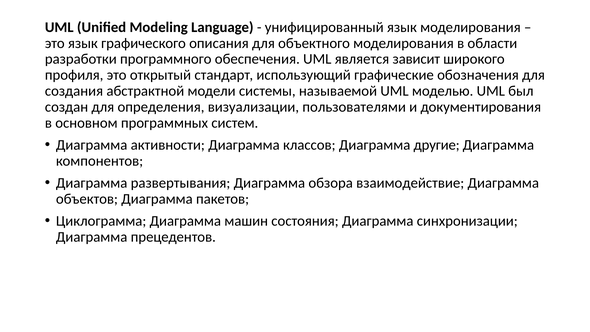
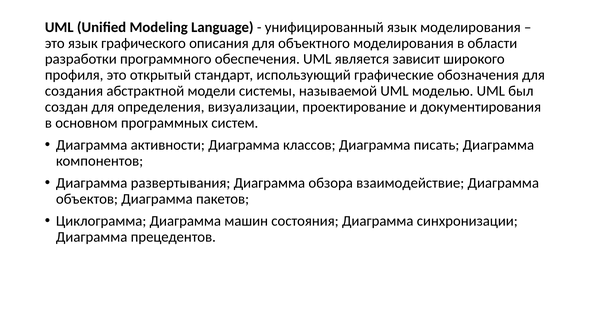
пользователями: пользователями -> проектирование (354, 107)
другие: другие -> писать (437, 145)
